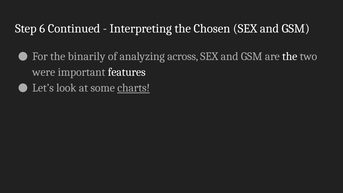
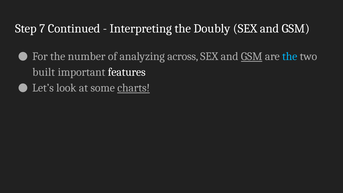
6: 6 -> 7 (42, 28)
Chosen: Chosen -> Doubly (212, 28)
binarily: binarily -> number (87, 56)
GSM underline: none -> present (252, 56)
the colour: white -> light blue (290, 56)
were: were -> built (44, 72)
